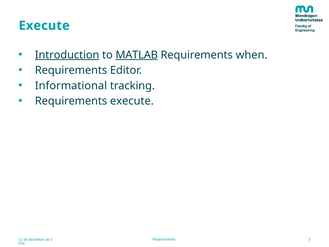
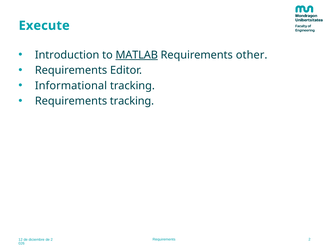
Introduction underline: present -> none (67, 55)
when: when -> other (252, 55)
Requirements execute: execute -> tracking (132, 101)
